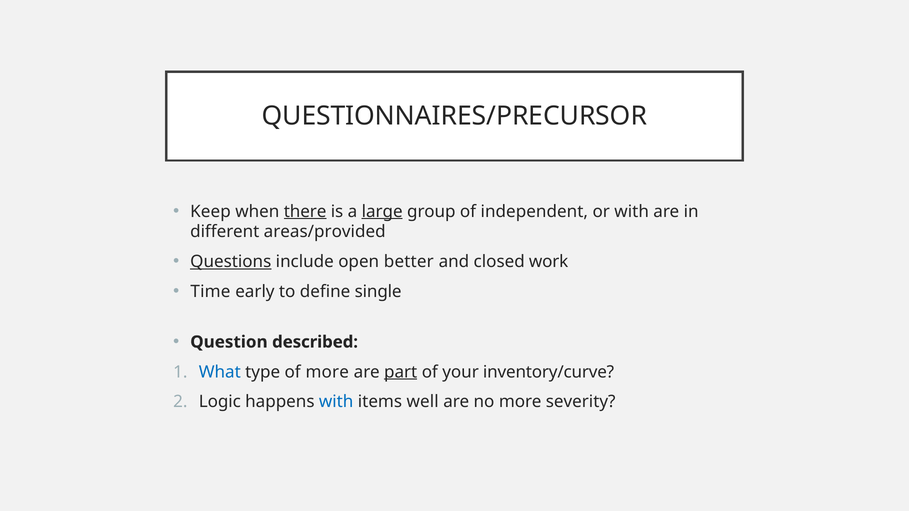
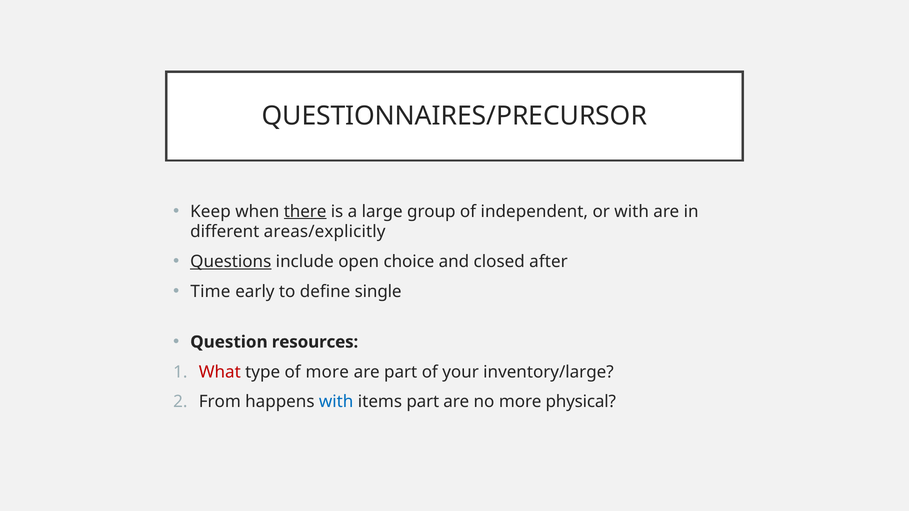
large underline: present -> none (382, 212)
areas/provided: areas/provided -> areas/explicitly (325, 232)
better: better -> choice (409, 262)
work: work -> after (548, 262)
described: described -> resources (315, 342)
What colour: blue -> red (220, 372)
part underline: present -> none (401, 372)
inventory/curve: inventory/curve -> inventory/large (548, 372)
Logic: Logic -> From (220, 402)
items well: well -> part (423, 402)
severity: severity -> physical (581, 402)
